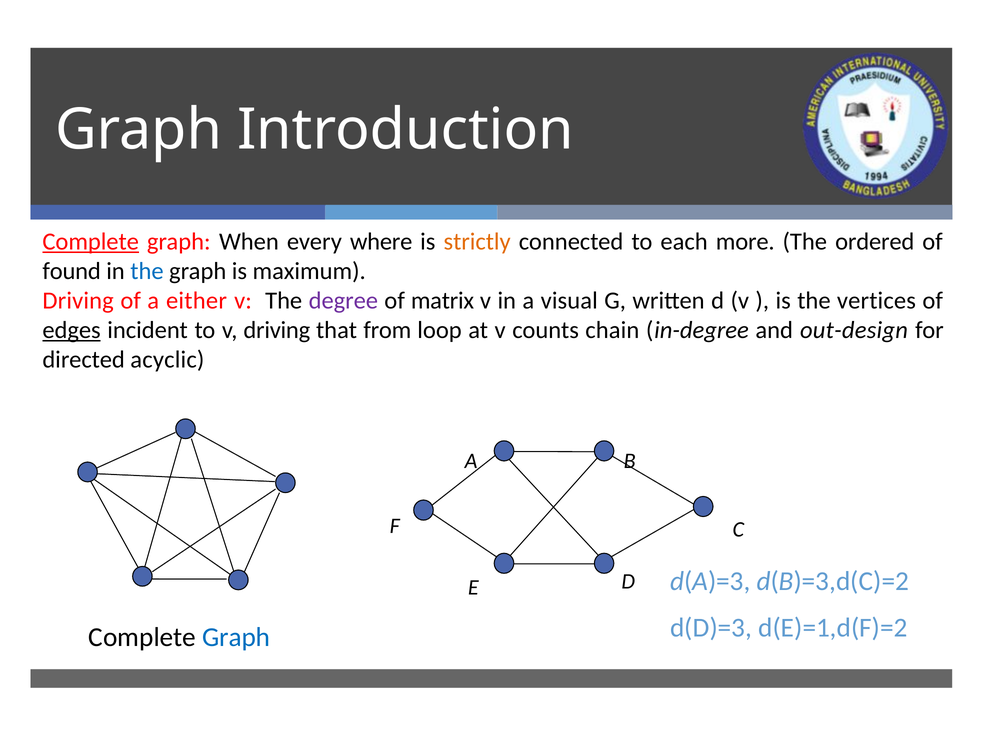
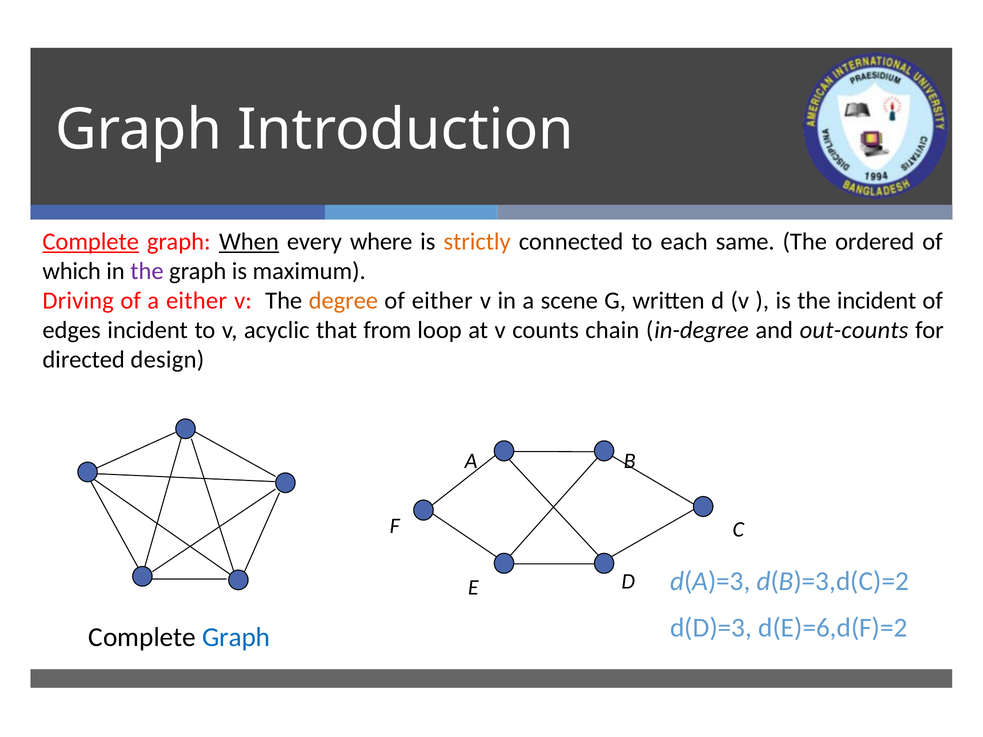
When underline: none -> present (249, 242)
more: more -> same (745, 242)
found: found -> which (72, 271)
the colour: blue -> purple (147, 271)
degree colour: purple -> orange (343, 301)
of matrix: matrix -> either (442, 301)
visual: visual -> scene (569, 301)
the vertices: vertices -> incident (877, 301)
edges underline: present -> none (72, 330)
v driving: driving -> acyclic (277, 330)
out-design: out-design -> out-counts (854, 330)
acyclic: acyclic -> design (167, 360)
d(E)=1,d(F)=2: d(E)=1,d(F)=2 -> d(E)=6,d(F)=2 (833, 628)
